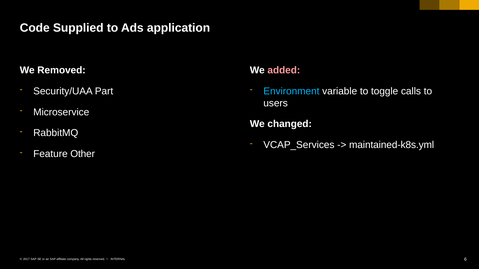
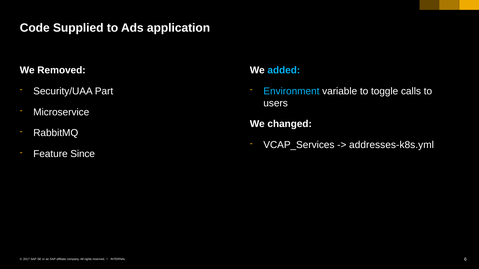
added colour: pink -> light blue (284, 70)
maintained-k8s.yml: maintained-k8s.yml -> addresses-k8s.yml (392, 145)
Other: Other -> Since (83, 154)
